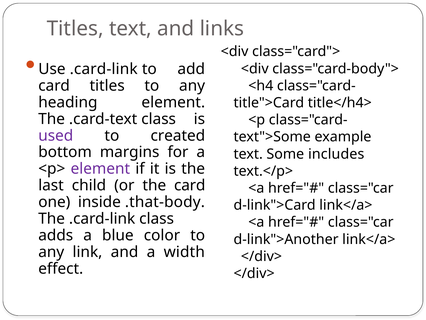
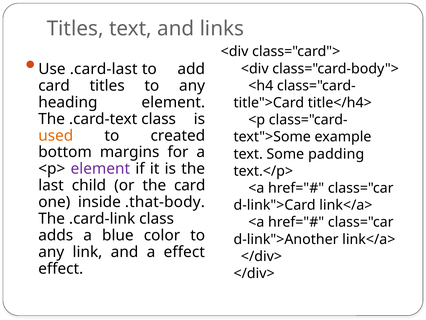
Use .card-link: .card-link -> .card-last (104, 69)
used colour: purple -> orange (56, 135)
includes: includes -> padding (336, 154)
a width: width -> effect (184, 252)
